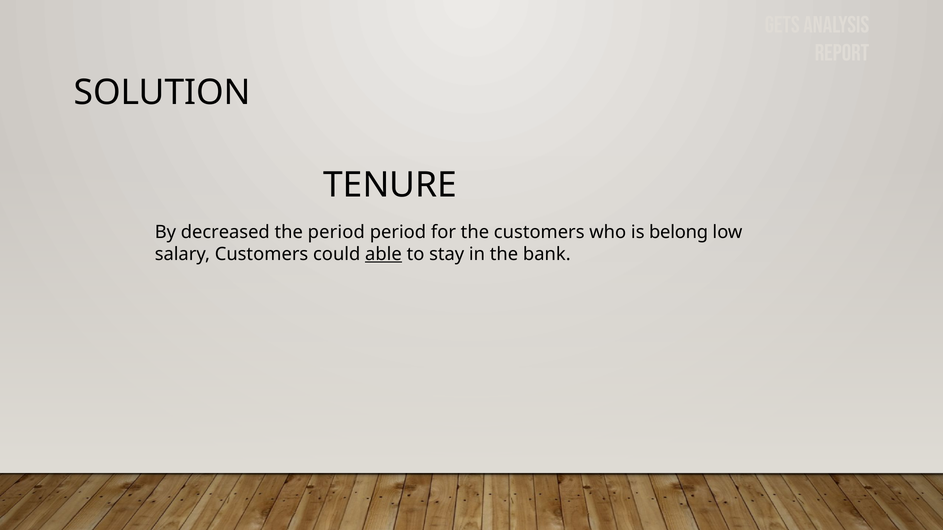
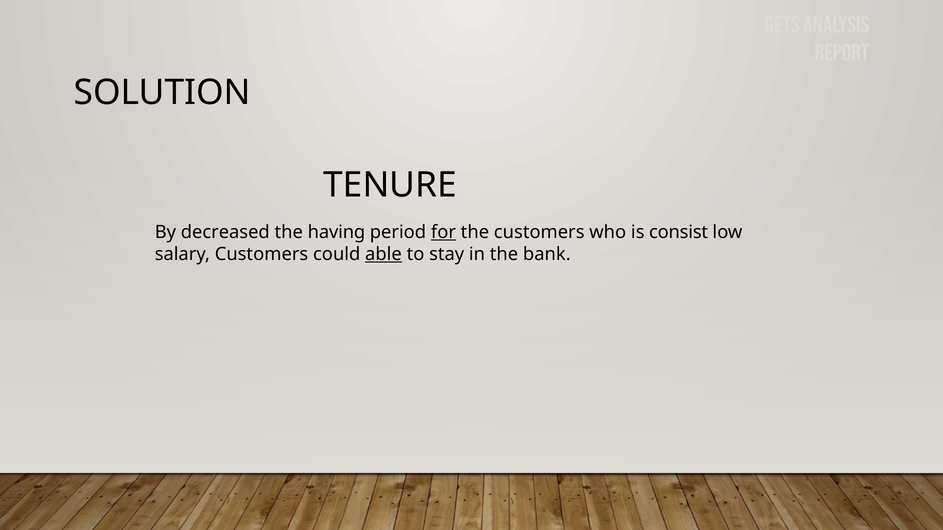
the period: period -> having (336, 232)
for underline: none -> present (443, 232)
belong: belong -> consist (679, 232)
